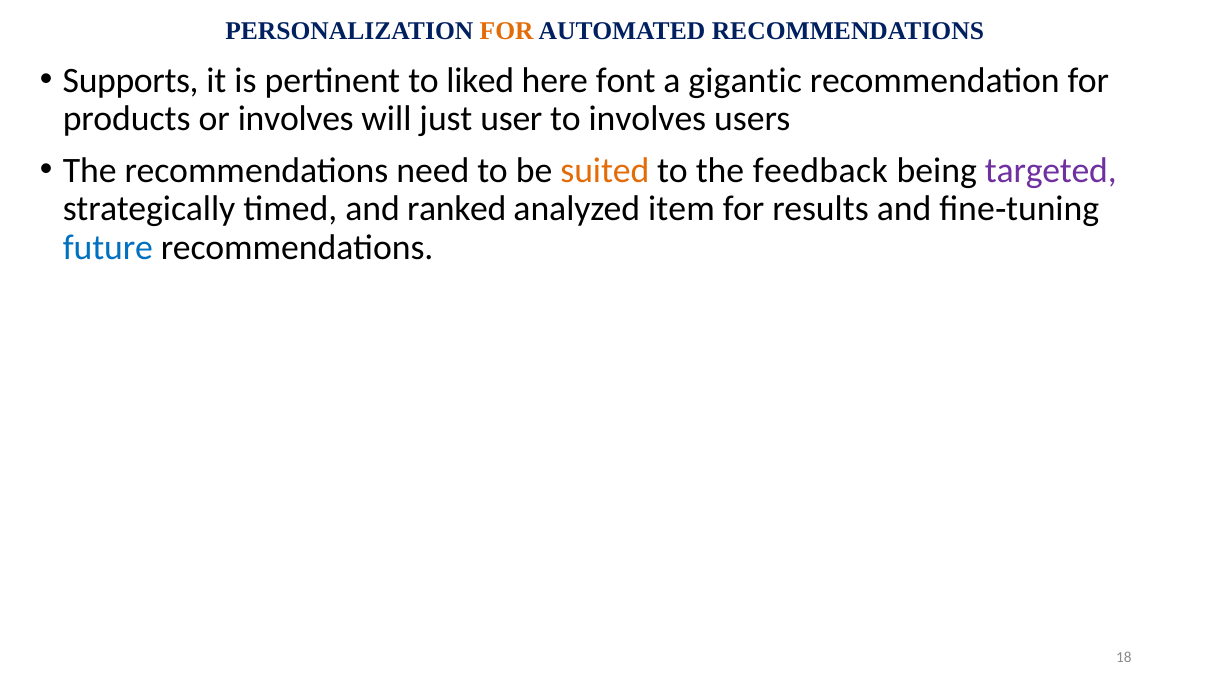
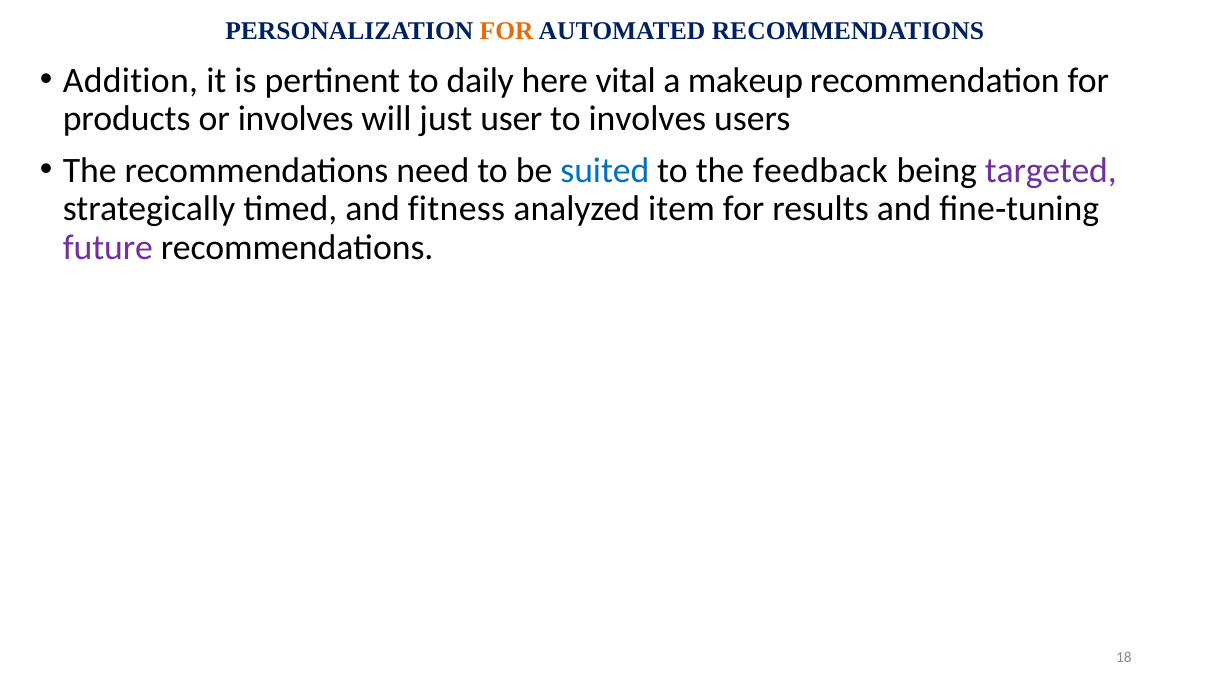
Supports: Supports -> Addition (130, 80)
liked: liked -> daily (480, 80)
font: font -> vital (626, 80)
gigantic: gigantic -> makeup (745, 80)
suited colour: orange -> blue (605, 170)
ranked: ranked -> fitness (456, 209)
future colour: blue -> purple (108, 247)
